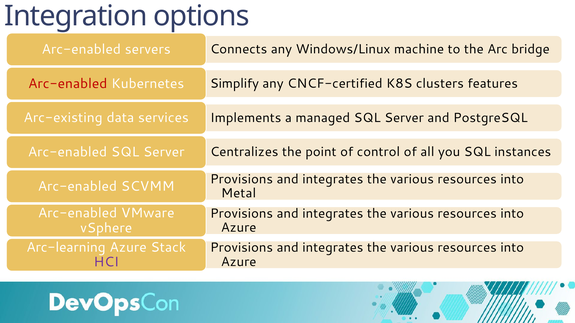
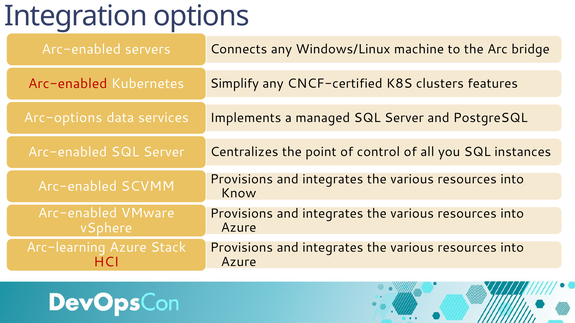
Arc-existing: Arc-existing -> Arc-options (63, 118)
Metal: Metal -> Know (239, 194)
HCI colour: purple -> red (106, 262)
